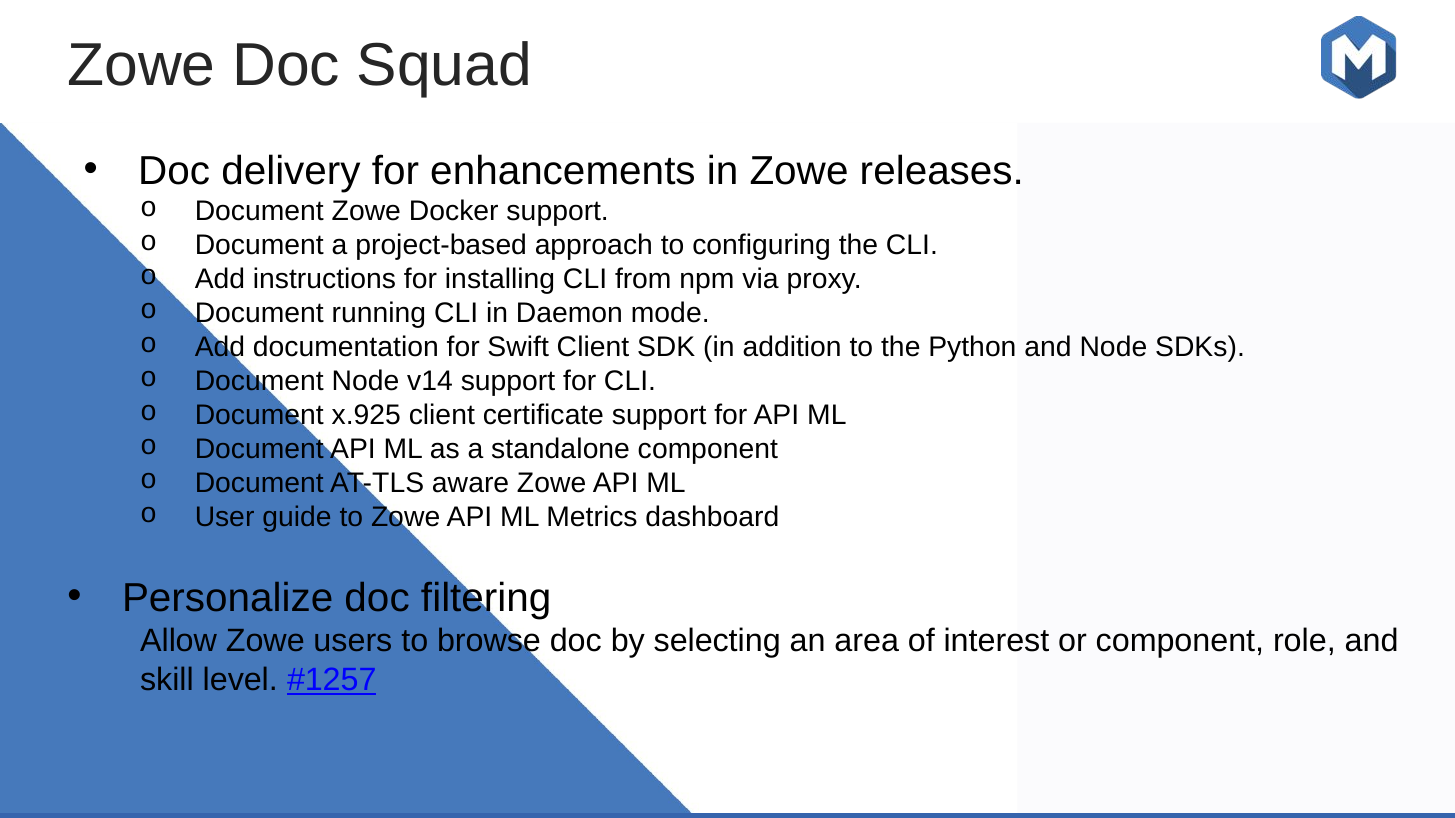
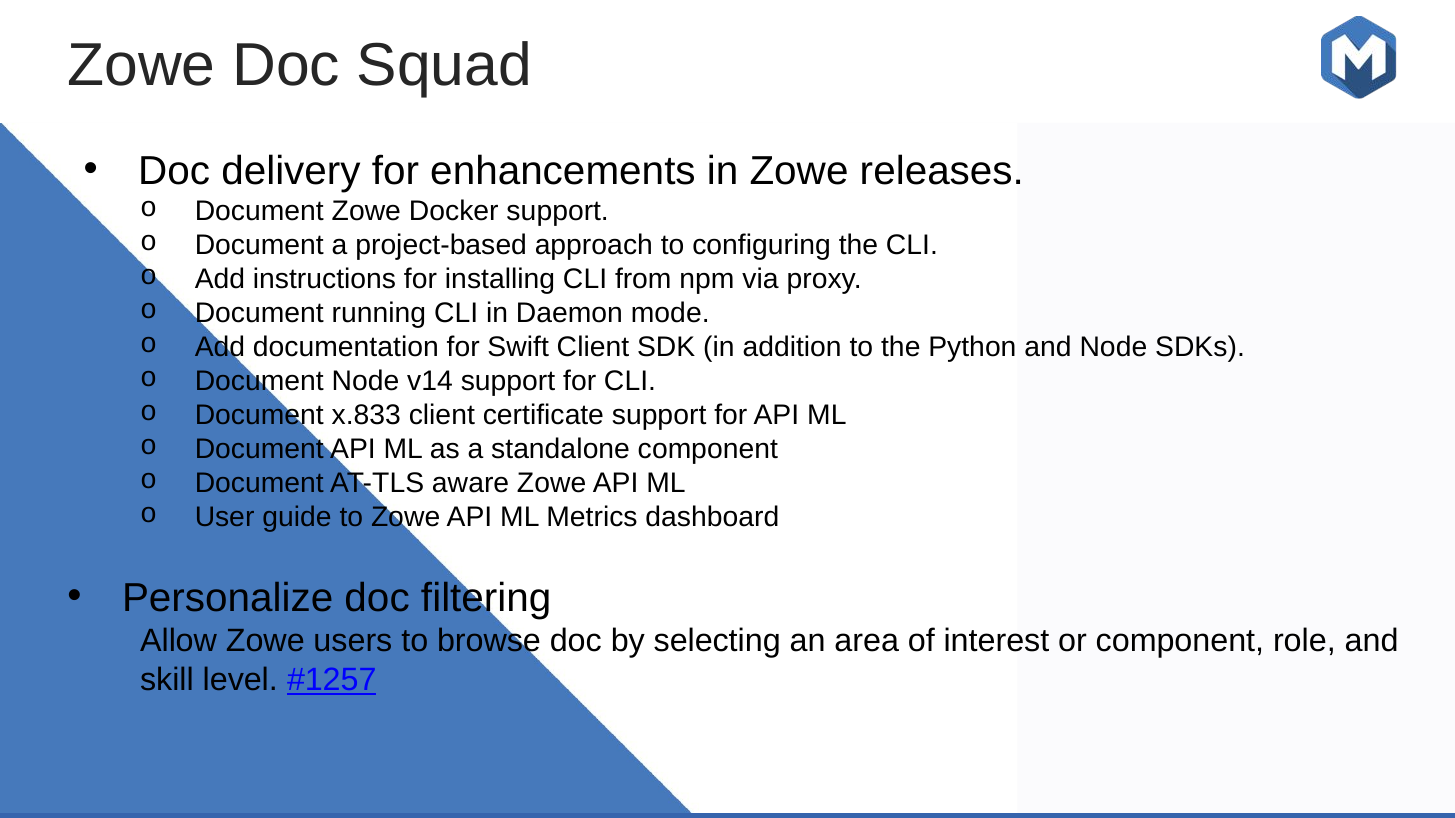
x.925: x.925 -> x.833 (366, 415)
